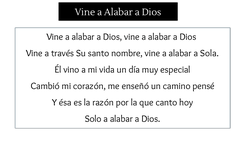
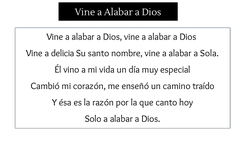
través: través -> delicia (63, 53)
pensé: pensé -> traído (204, 86)
